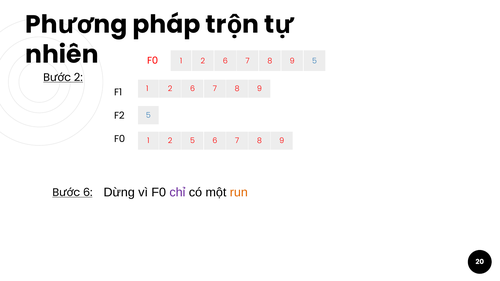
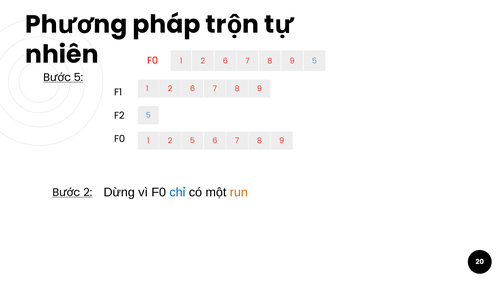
2: 2 -> 5 (78, 77)
chỉ colour: purple -> blue (177, 193)
6: 6 -> 2 (88, 193)
